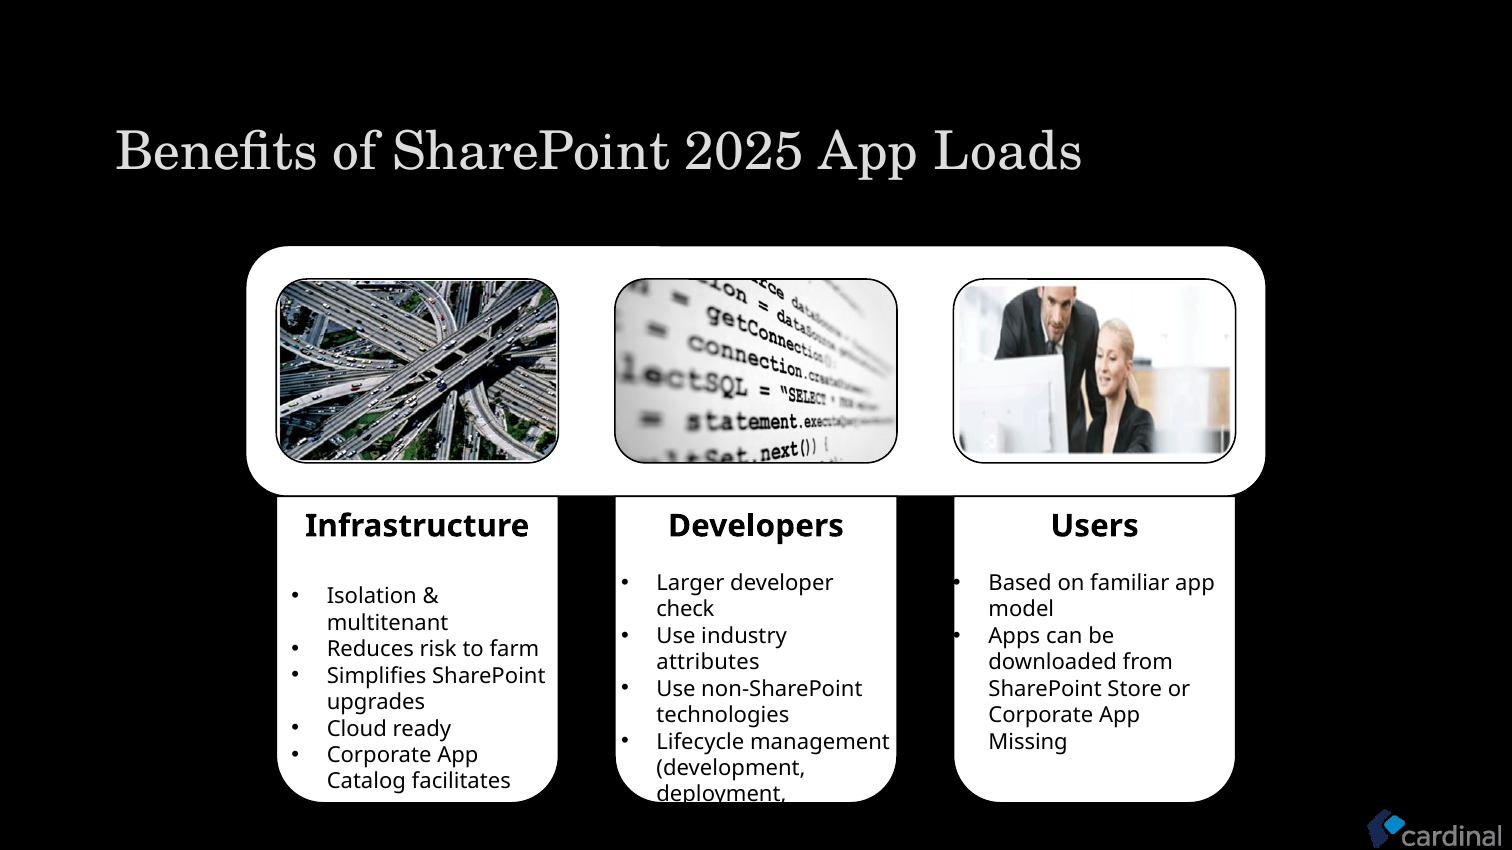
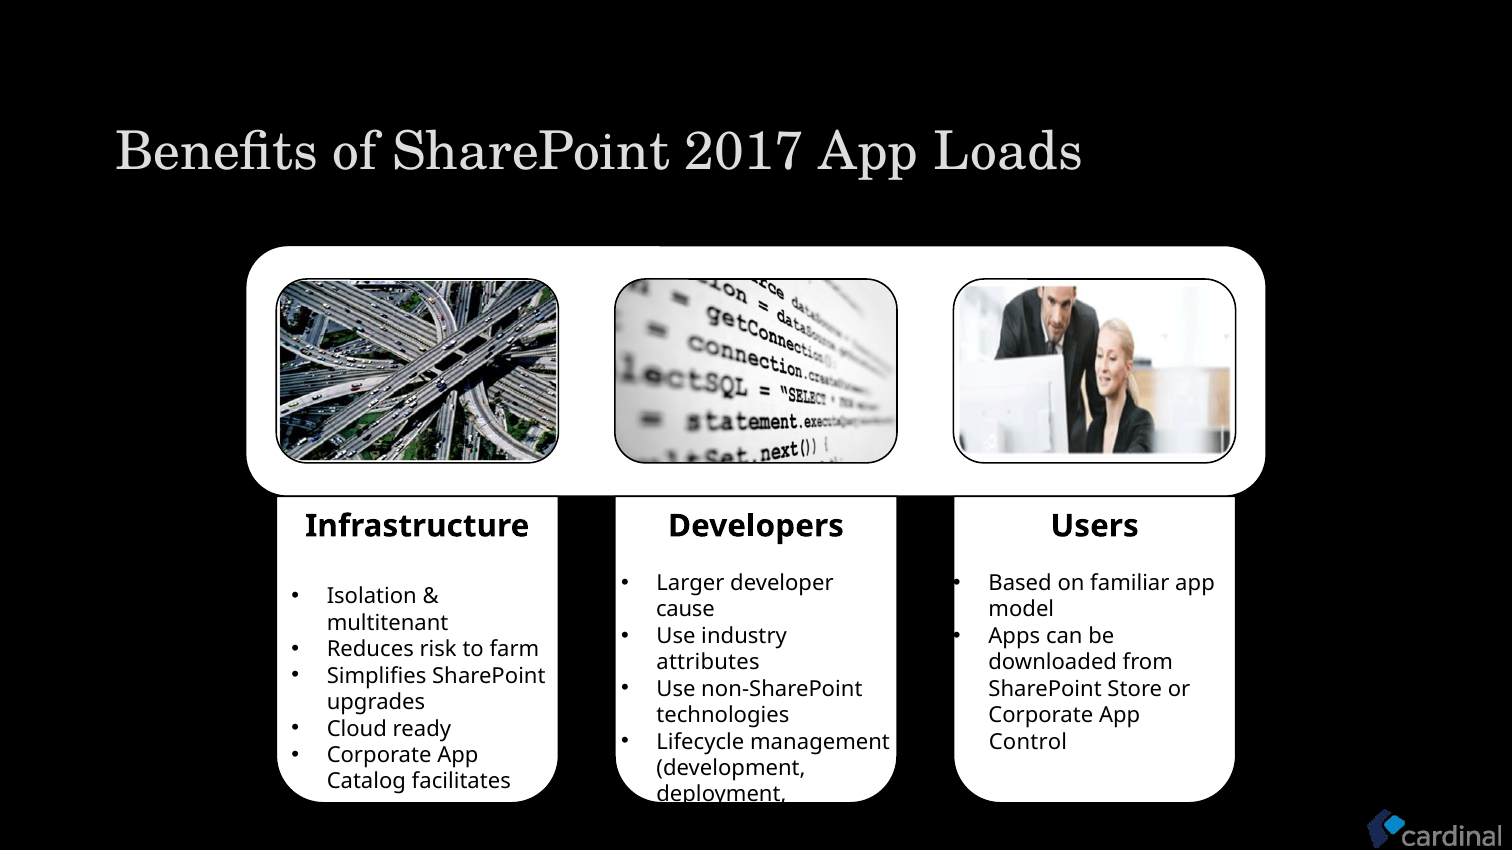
2025: 2025 -> 2017 (744, 152)
check: check -> cause (685, 610)
Missing: Missing -> Control (1028, 742)
